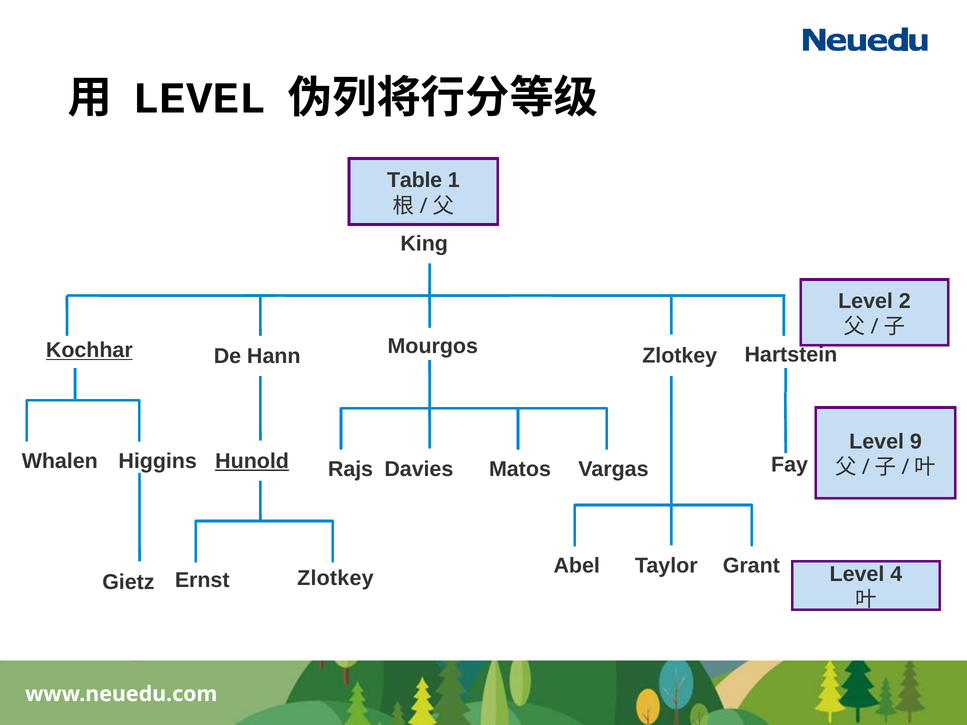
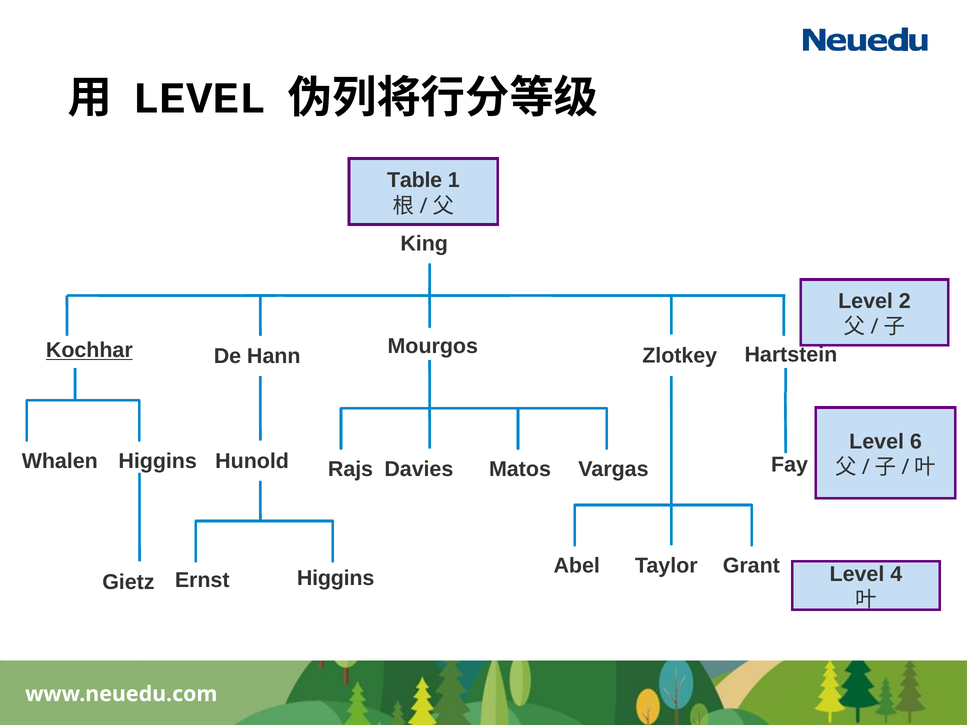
9: 9 -> 6 (916, 442)
Hunold underline: present -> none (252, 461)
Ernst Zlotkey: Zlotkey -> Higgins (336, 578)
